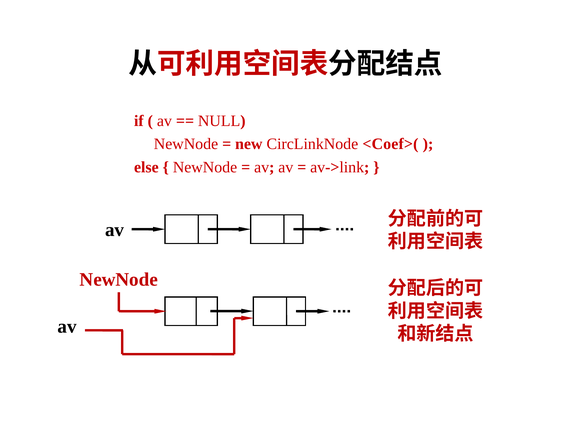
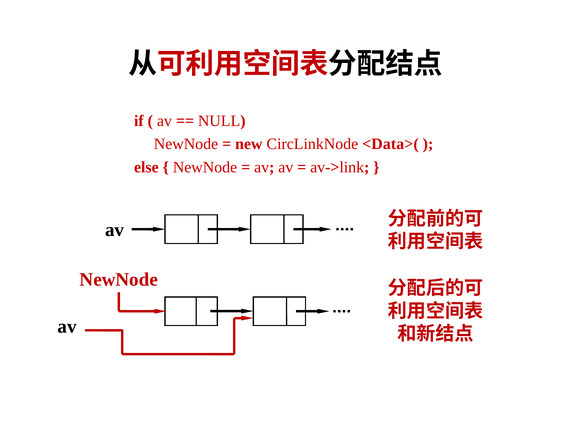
<Coef>(: <Coef>( -> <Data>( (390, 144)
